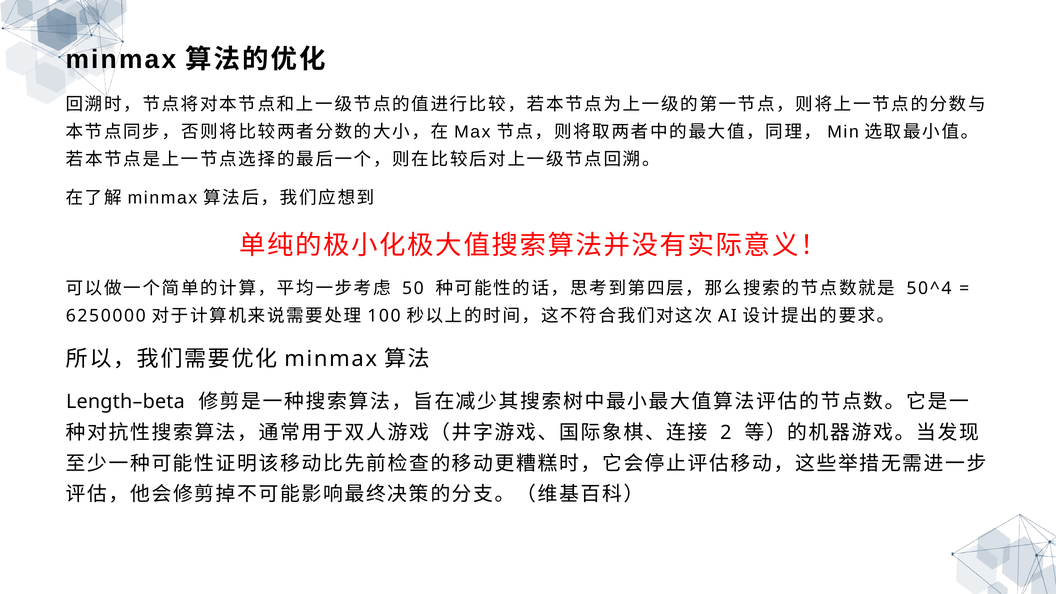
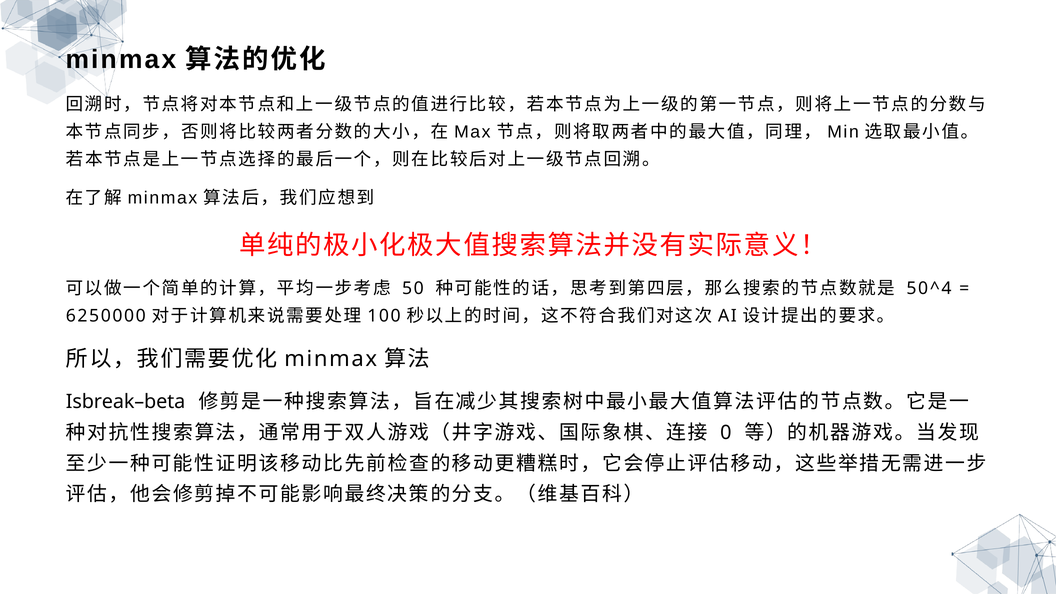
Length–beta: Length–beta -> Isbreak–beta (126, 402)
2: 2 -> 0 (726, 433)
